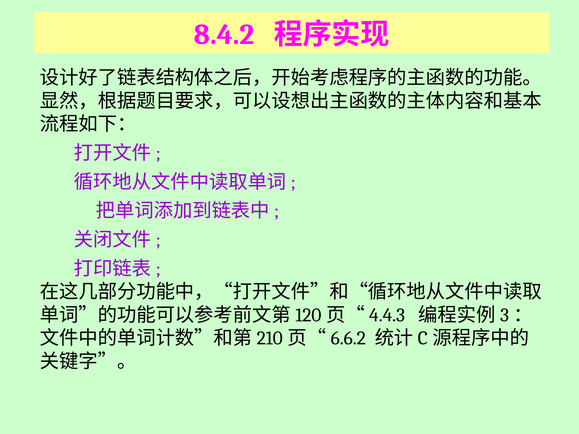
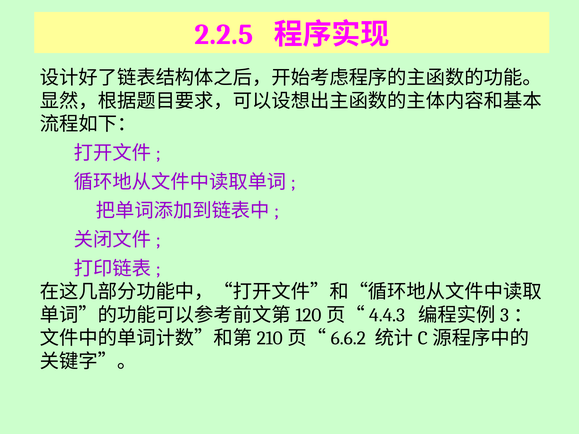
8.4.2: 8.4.2 -> 2.2.5 (224, 35)
